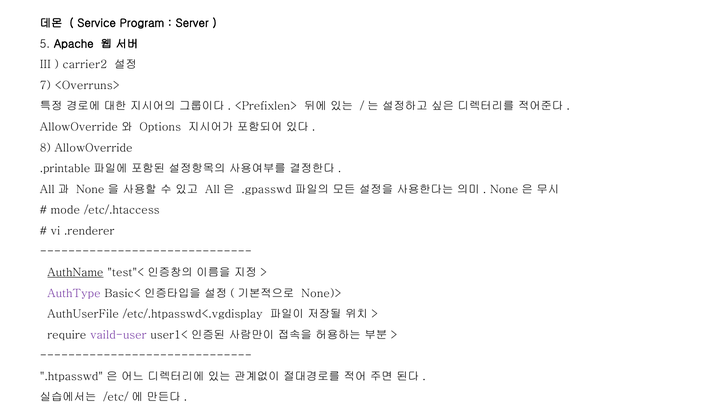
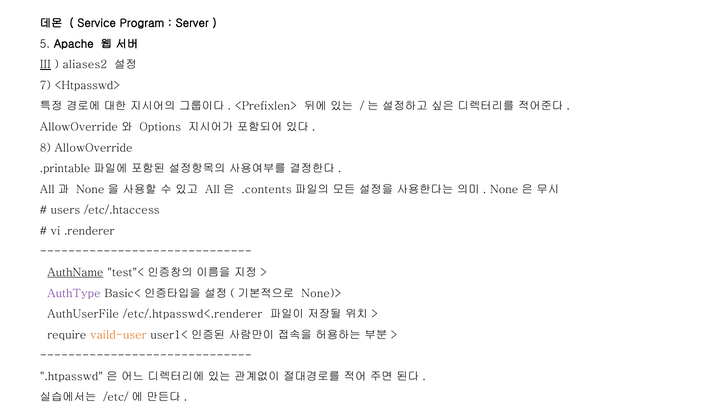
III underline: none -> present (45, 65)
carrier2: carrier2 -> aliases2 (85, 65)
<Overruns>: <Overruns> -> <Htpasswd> (87, 85)
.gpasswd: .gpasswd -> .contents (267, 190)
mode: mode -> users (65, 210)
/etc/.htpasswd<.vgdisplay: /etc/.htpasswd<.vgdisplay -> /etc/.htpasswd<.renderer (193, 314)
vaild-user colour: purple -> orange (118, 335)
